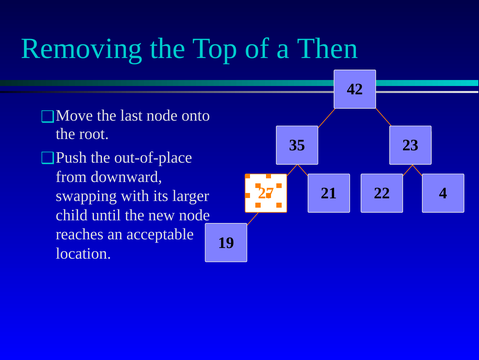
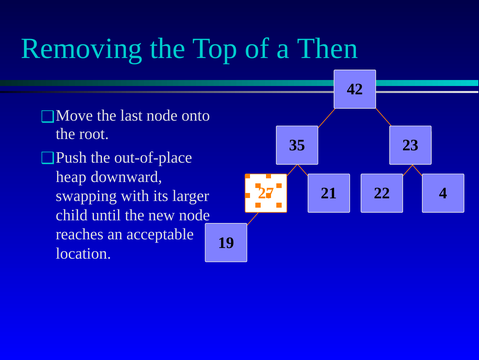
from: from -> heap (71, 176)
